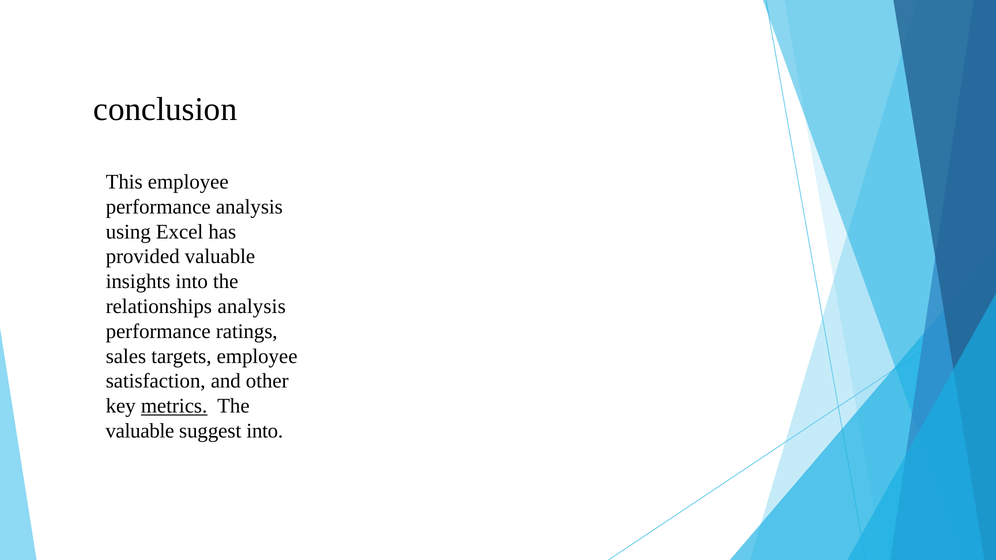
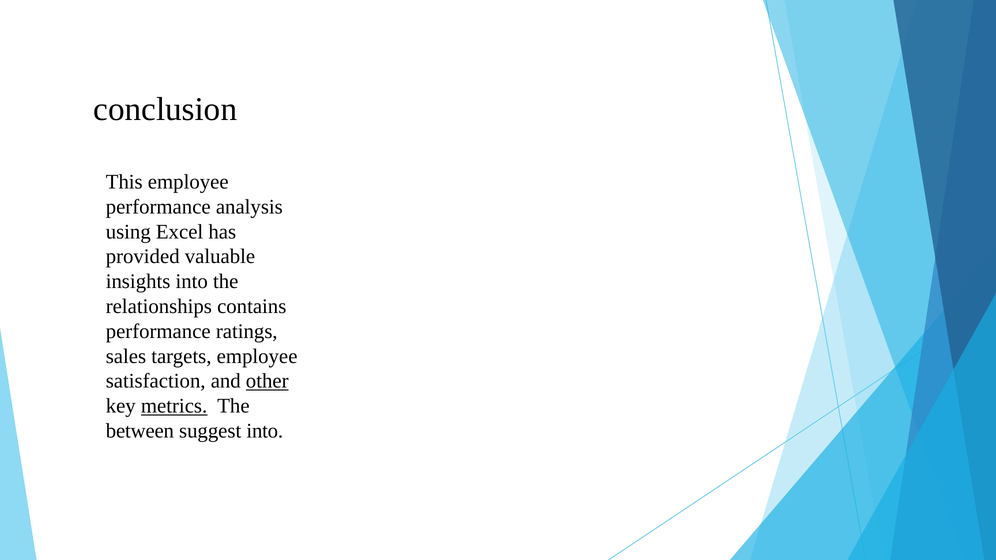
relationships analysis: analysis -> contains (252, 307)
other underline: none -> present (267, 381)
valuable: valuable -> between (140, 431)
